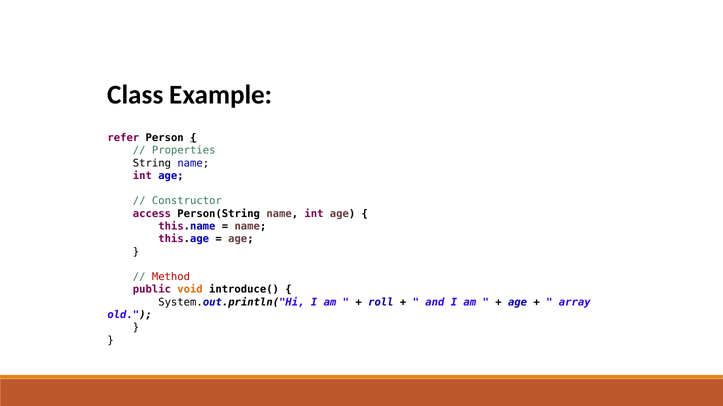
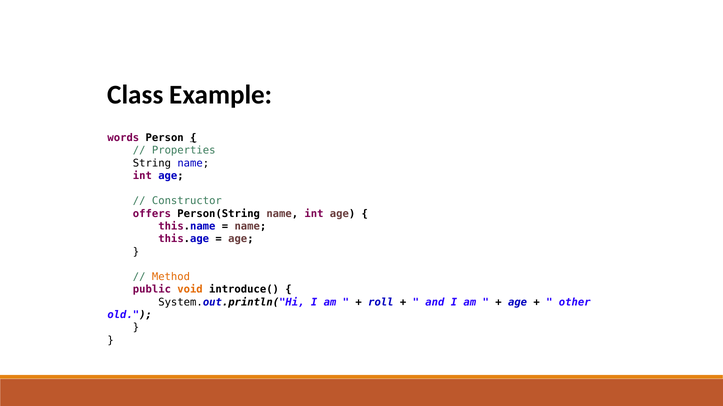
refer: refer -> words (123, 138)
access: access -> offers (152, 214)
Method colour: red -> orange (171, 277)
array: array -> other (575, 303)
